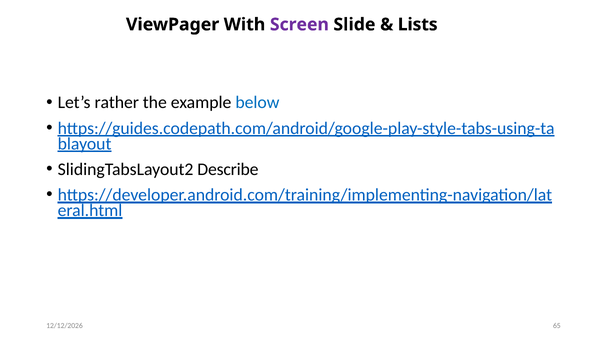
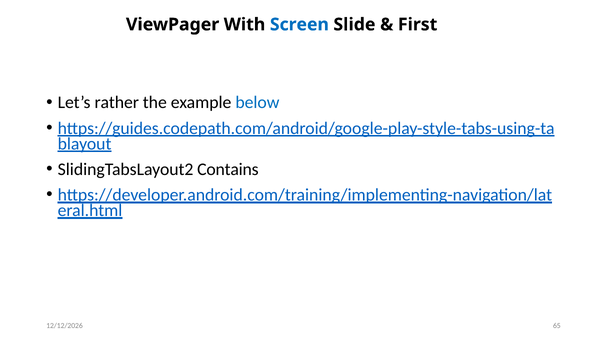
Screen colour: purple -> blue (299, 25)
Lists: Lists -> First (418, 25)
Describe: Describe -> Contains (228, 169)
